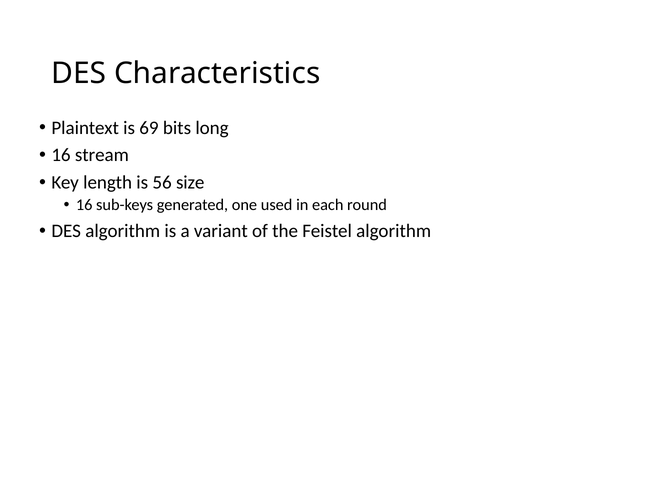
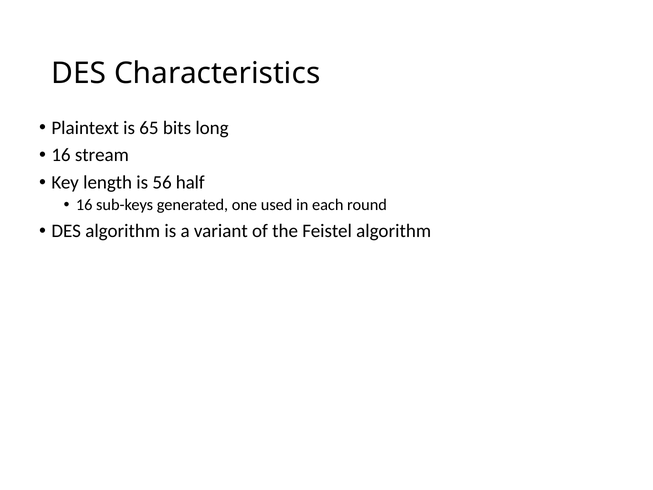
69: 69 -> 65 (149, 128)
size: size -> half (190, 182)
